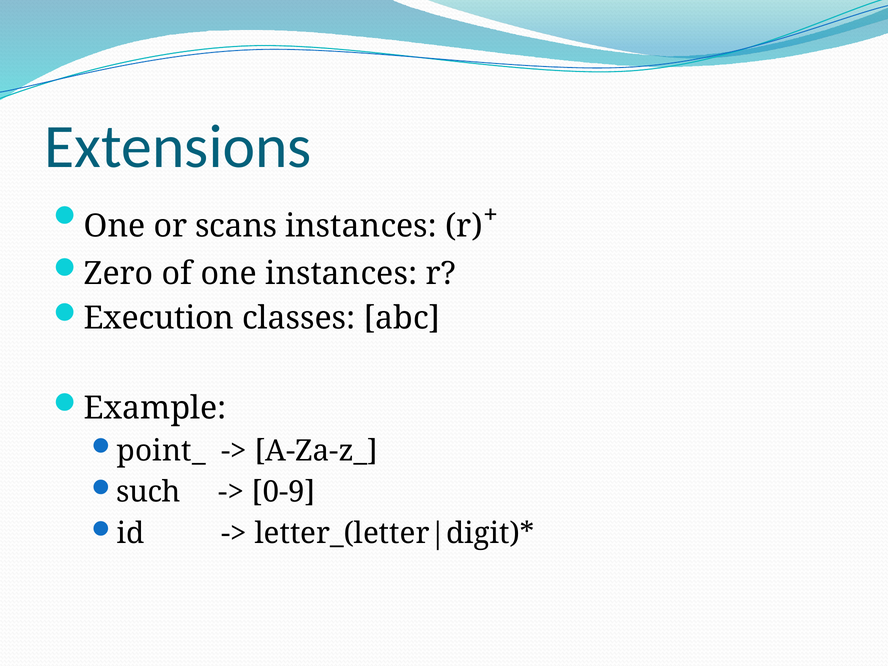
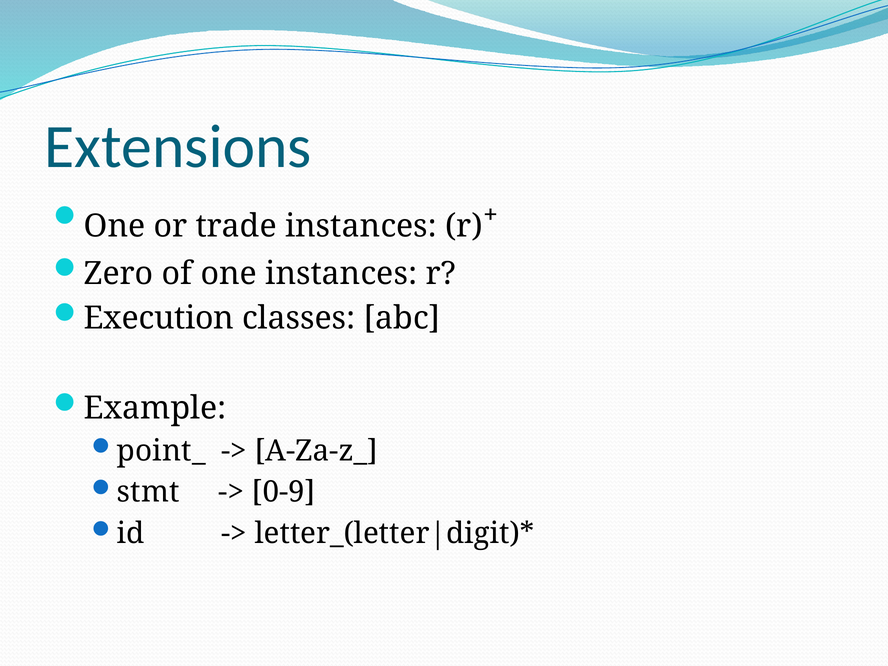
scans: scans -> trade (236, 226)
such: such -> stmt (148, 492)
